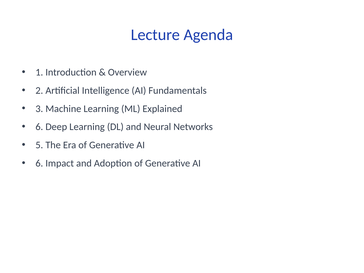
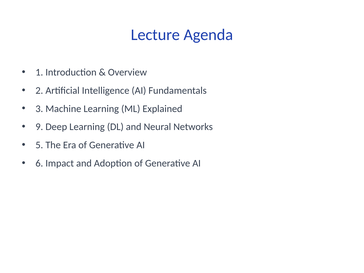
6: 6 -> 9 (39, 127)
